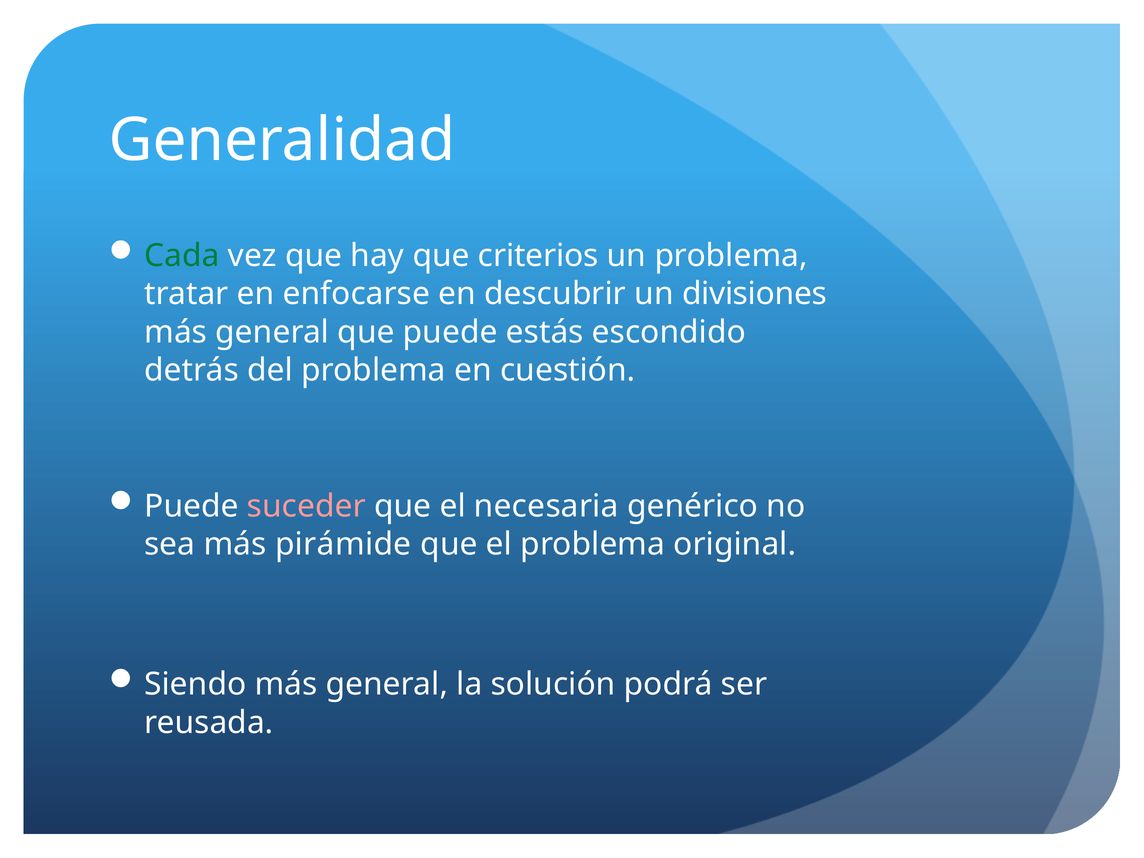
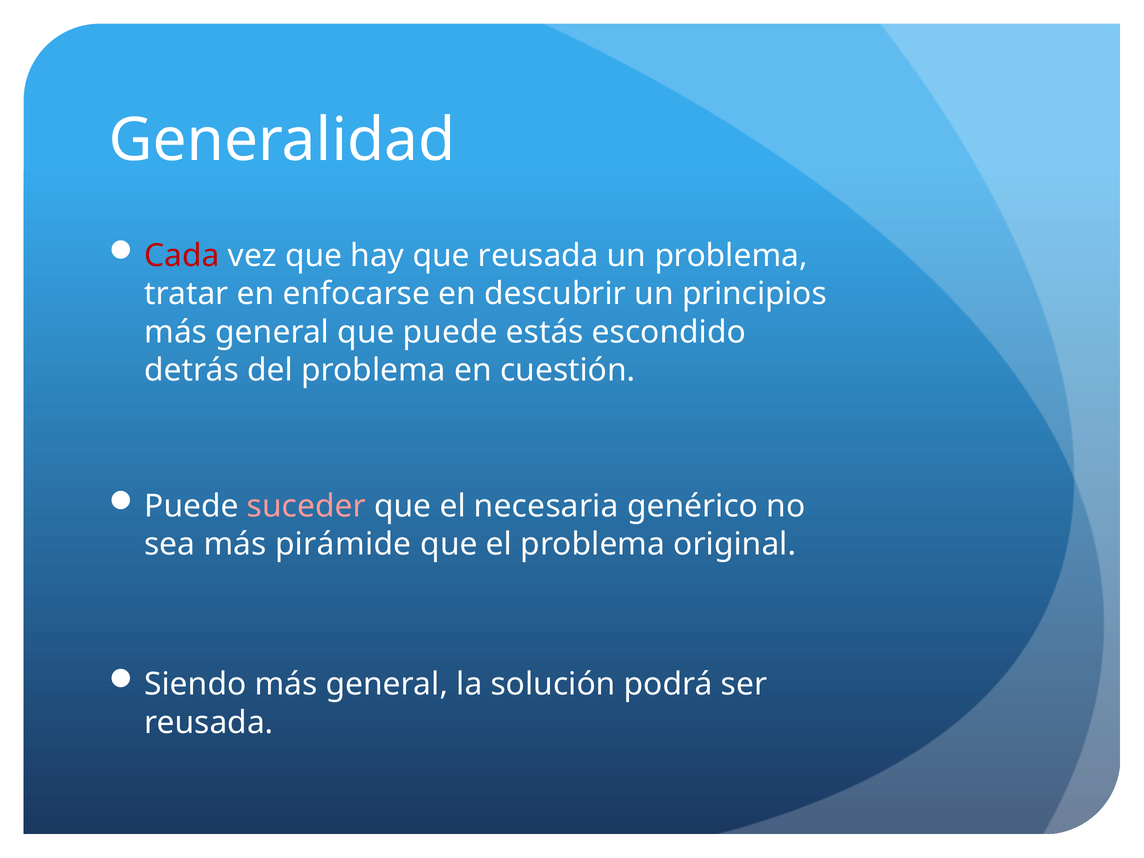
Cada colour: green -> red (182, 256)
que criterios: criterios -> reusada (538, 256)
divisiones: divisiones -> principios (754, 294)
